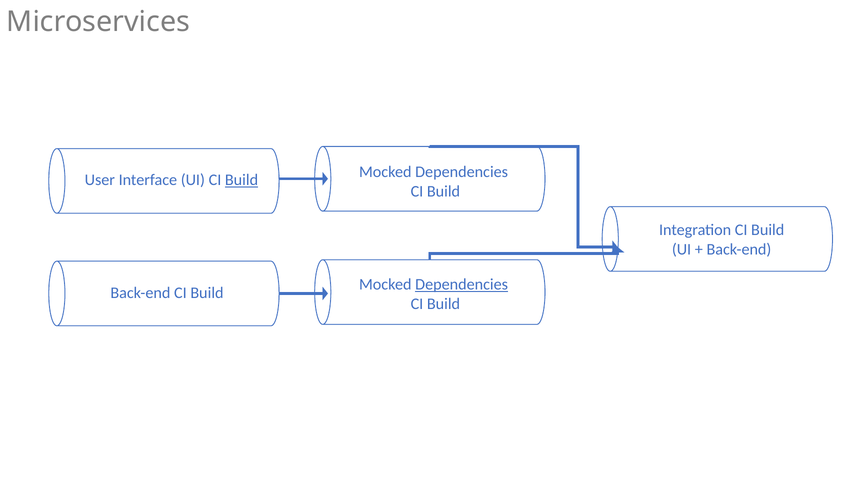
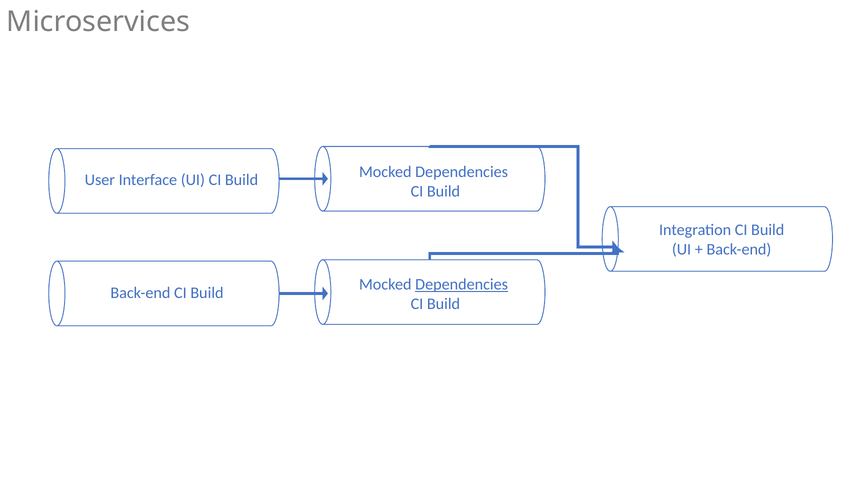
Build underline: present -> none (242, 180)
